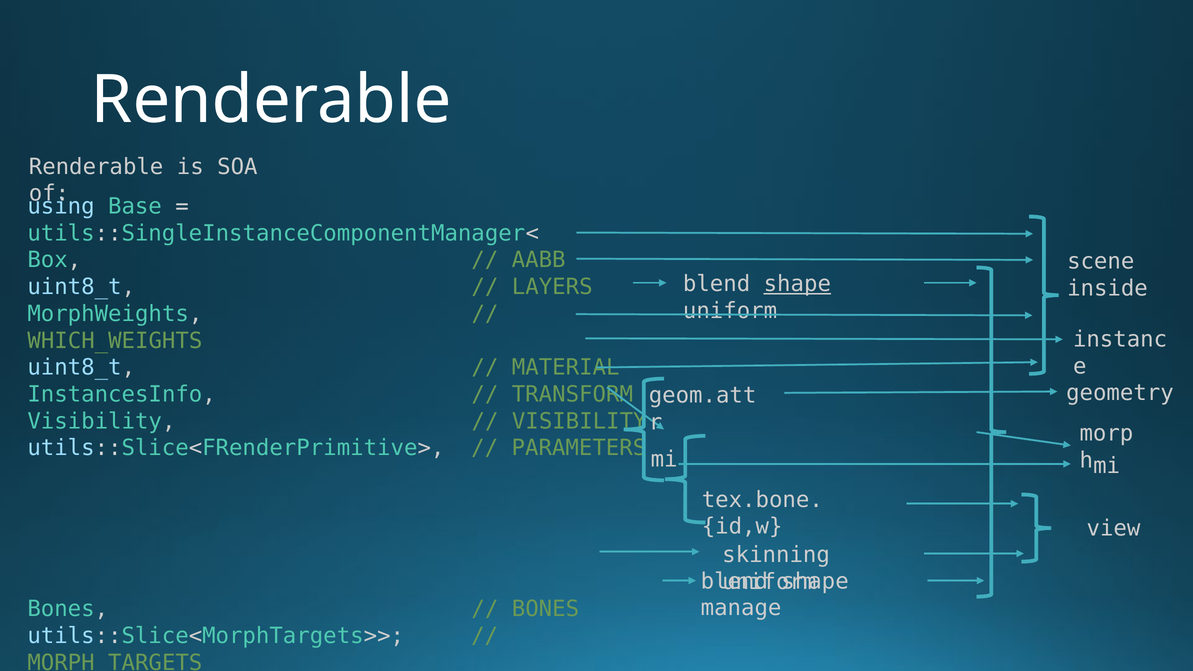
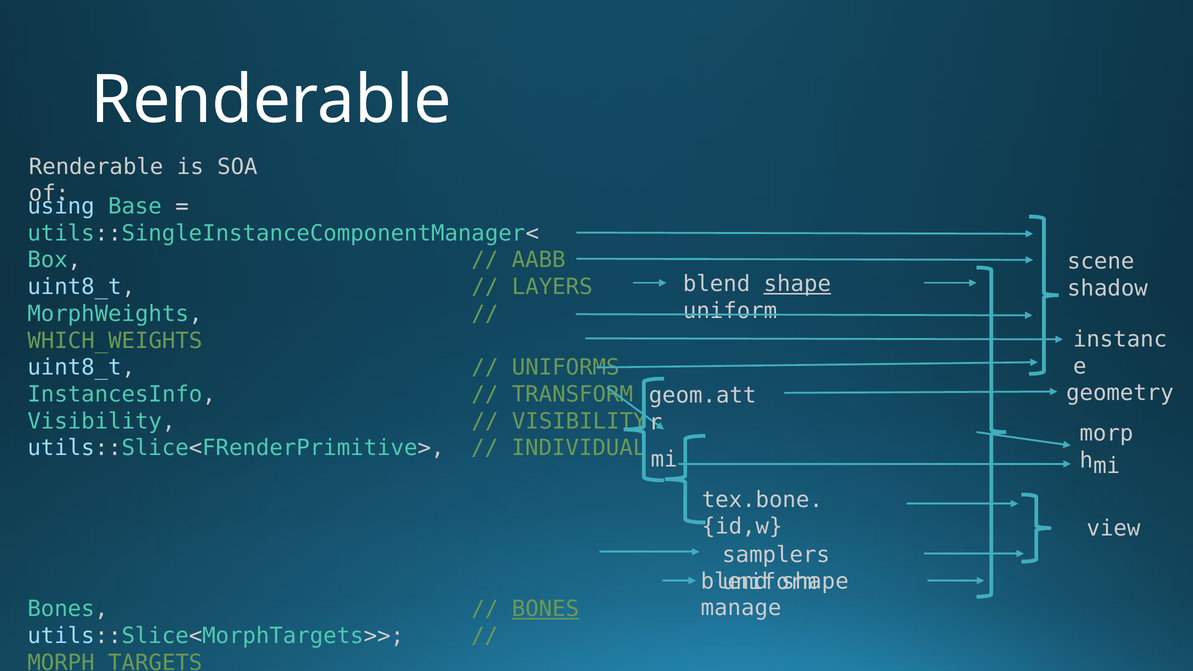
inside: inside -> shadow (1107, 288)
MATERIAL: MATERIAL -> UNIFORMS (566, 367)
PARAMETERS: PARAMETERS -> INDIVIDUAL (579, 448)
skinning: skinning -> samplers (776, 555)
BONES underline: none -> present (545, 609)
